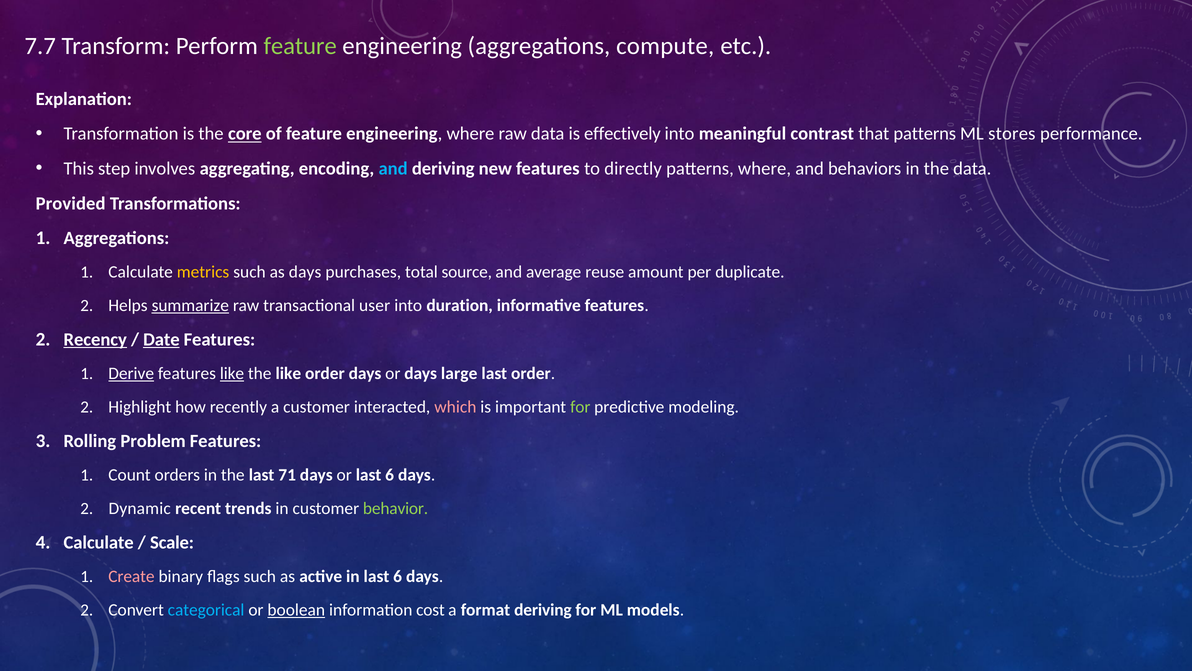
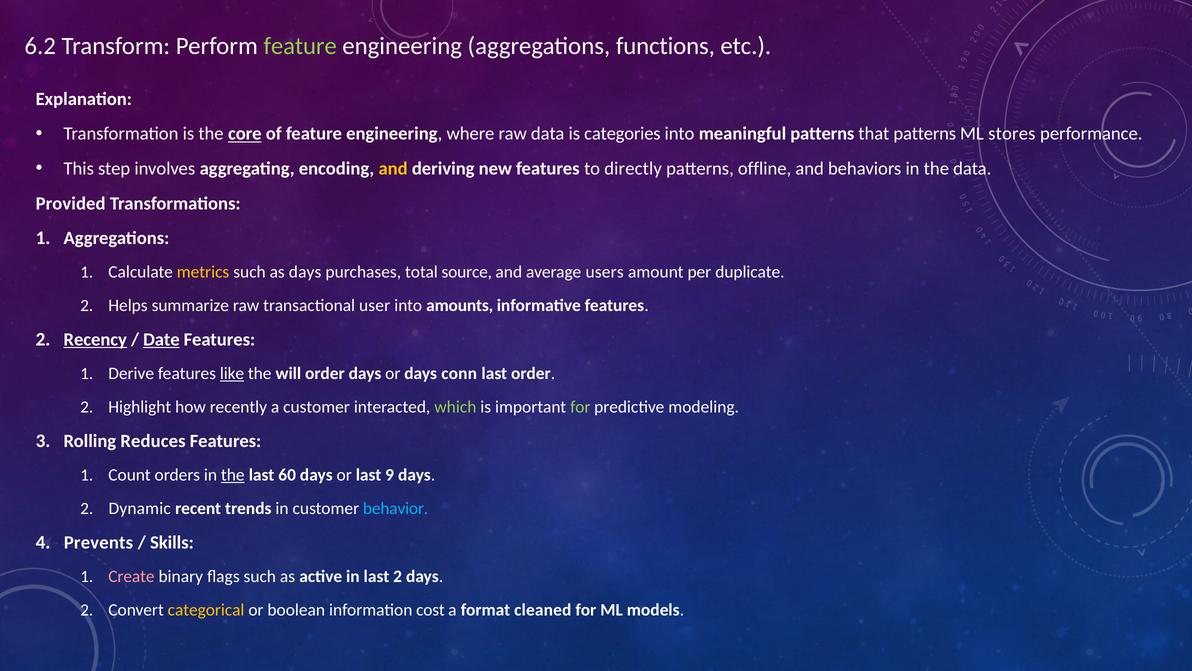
7.7: 7.7 -> 6.2 (40, 46)
compute: compute -> functions (665, 46)
effectively: effectively -> categories (622, 134)
meaningful contrast: contrast -> patterns (822, 134)
and colour: light blue -> yellow (393, 169)
patterns where: where -> offline (765, 169)
reuse: reuse -> users (605, 272)
summarize underline: present -> none (190, 305)
duration: duration -> amounts (460, 305)
Derive underline: present -> none (131, 373)
the like: like -> will (288, 373)
large: large -> conn (459, 373)
which colour: pink -> light green (455, 407)
Problem: Problem -> Reduces (153, 441)
the underline: none -> present (233, 475)
71: 71 -> 60 (287, 475)
or last 6: 6 -> 9 (390, 475)
behavior colour: light green -> light blue (396, 508)
Calculate: Calculate -> Prevents (99, 542)
Scale: Scale -> Skills (172, 542)
in last 6: 6 -> 2 (398, 576)
categorical colour: light blue -> yellow (206, 609)
boolean underline: present -> none (296, 609)
format deriving: deriving -> cleaned (543, 609)
